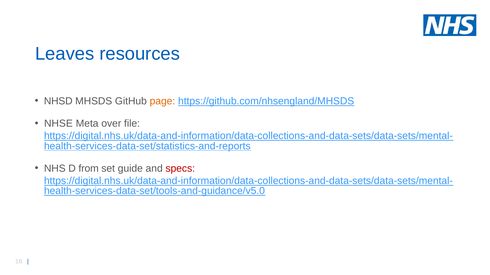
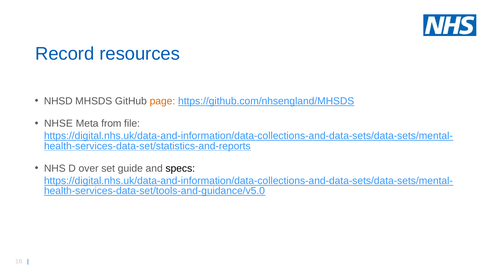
Leaves: Leaves -> Record (65, 54)
over: over -> from (111, 124)
from: from -> over (89, 169)
specs colour: red -> black (180, 169)
